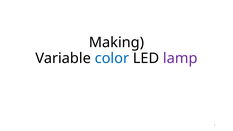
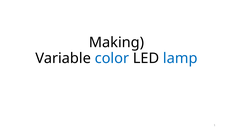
lamp colour: purple -> blue (180, 58)
